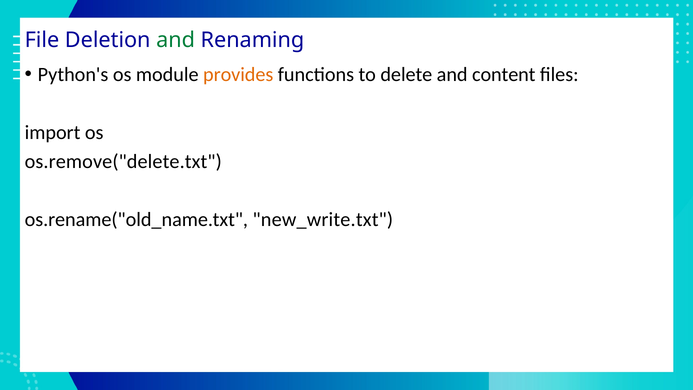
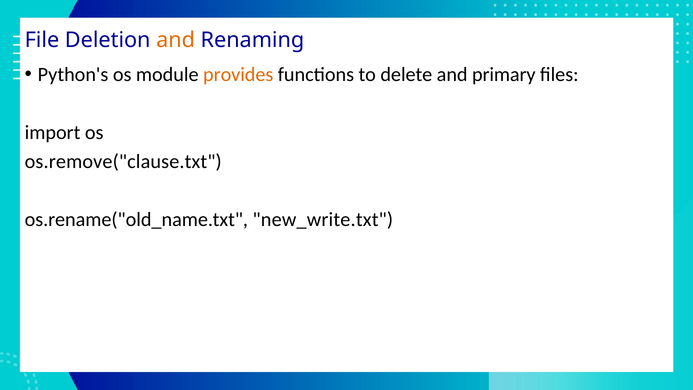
and colour: green -> orange (176, 40)
content: content -> primary (504, 75)
os.remove("delete.txt: os.remove("delete.txt -> os.remove("clause.txt (123, 162)
